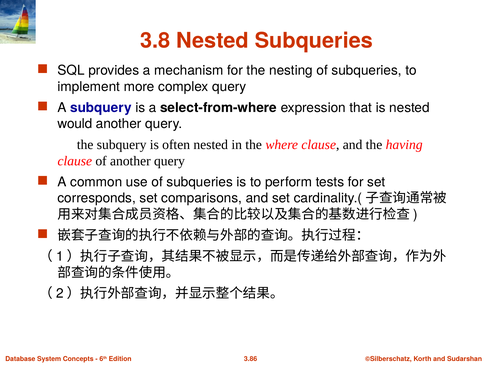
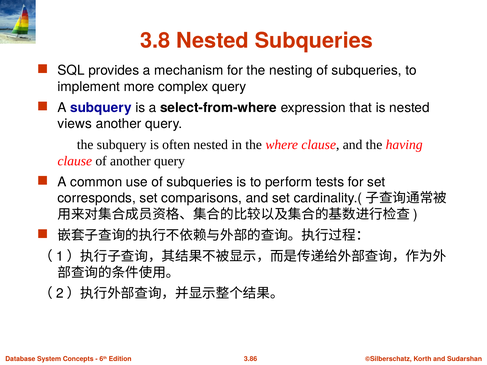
would: would -> views (75, 124)
